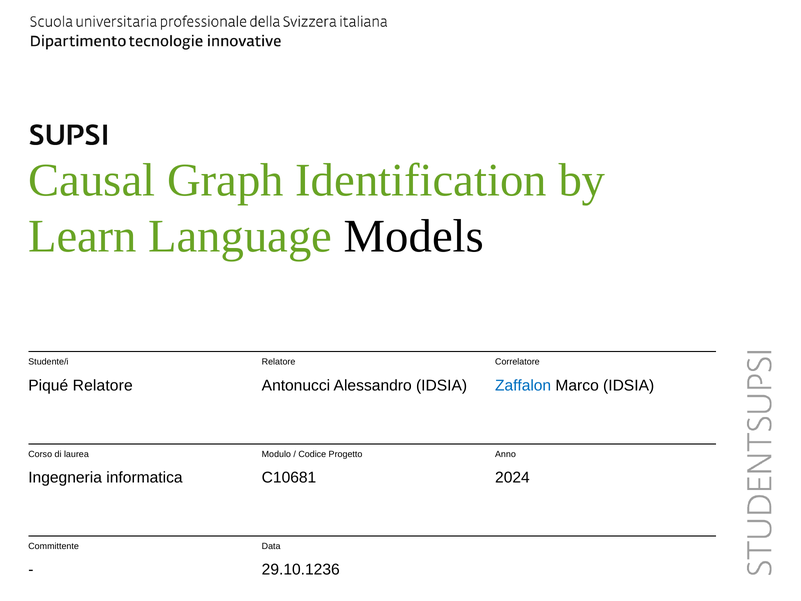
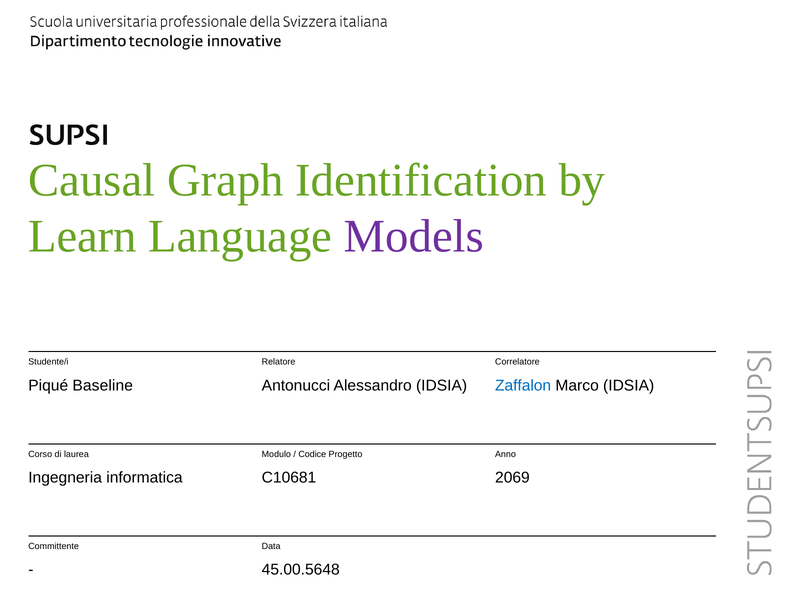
Models colour: black -> purple (414, 236)
Piqué Relatore: Relatore -> Baseline (103, 385)
2024: 2024 -> 2069 (512, 478)
29.10.1236: 29.10.1236 -> 45.00.5648 (301, 569)
